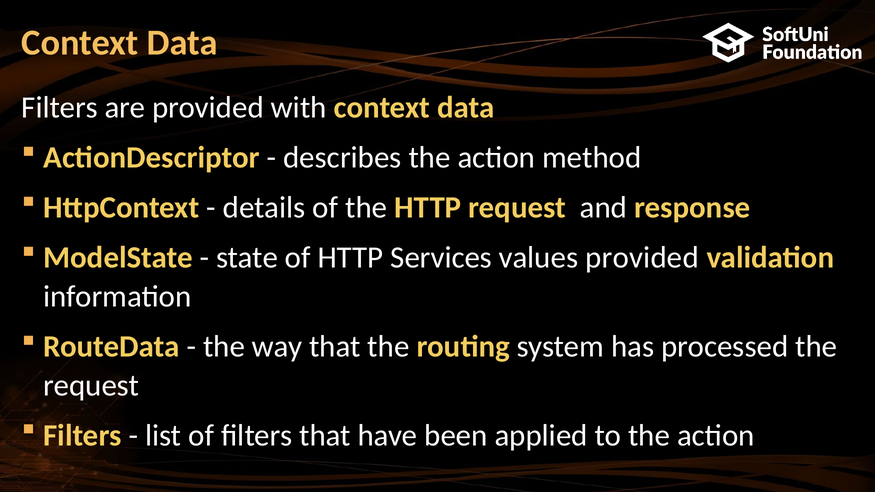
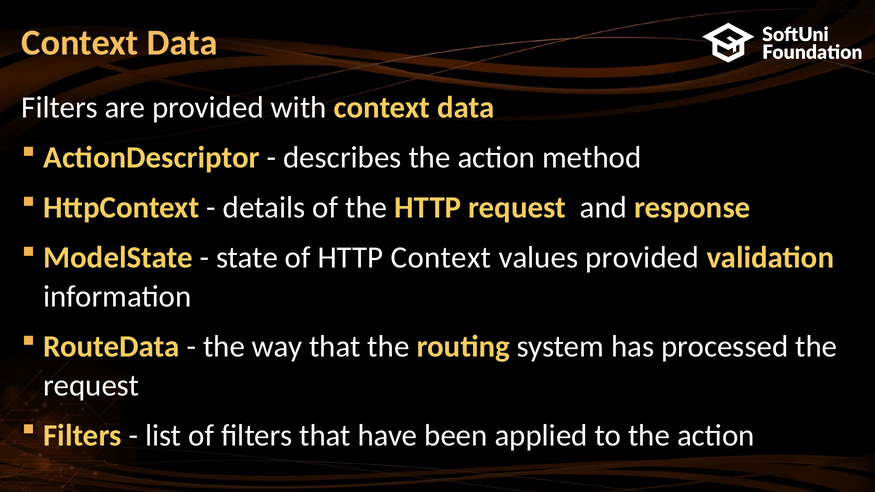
HTTP Services: Services -> Context (441, 258)
